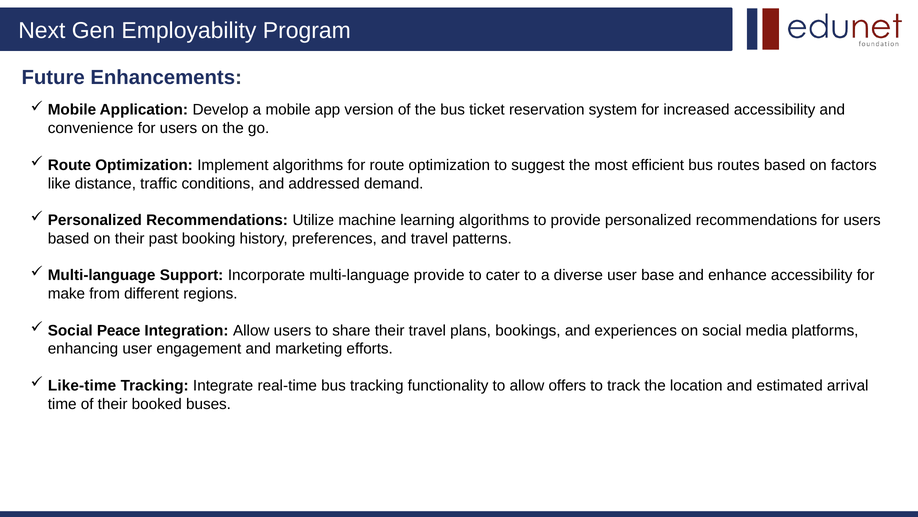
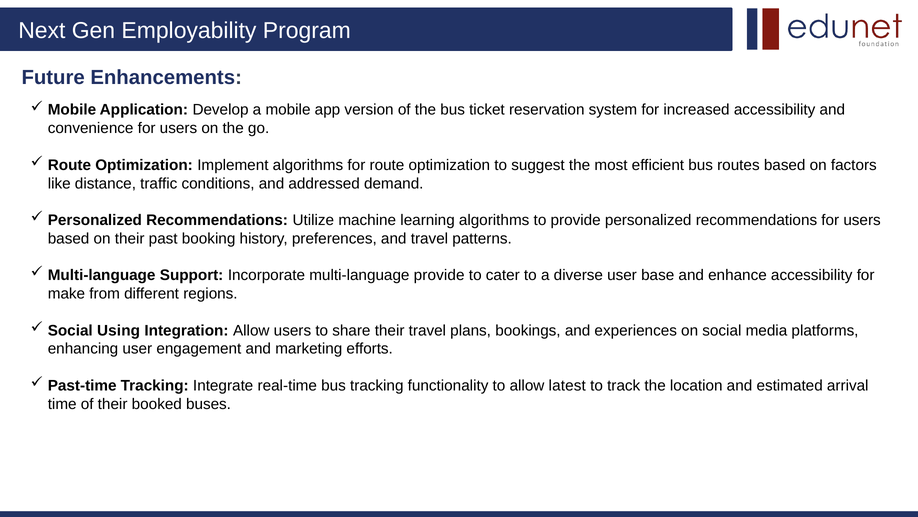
Peace: Peace -> Using (119, 330)
Like-time: Like-time -> Past-time (82, 385)
offers: offers -> latest (567, 385)
